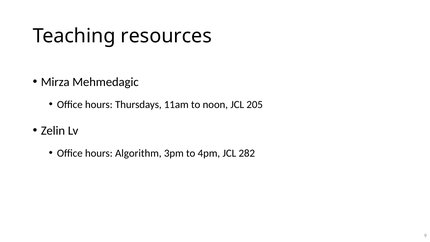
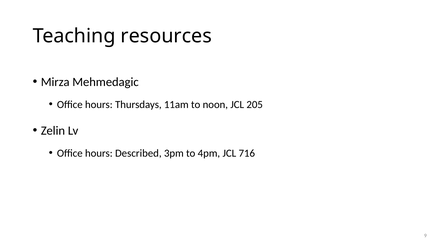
Algorithm: Algorithm -> Described (138, 153)
282: 282 -> 716 (247, 153)
